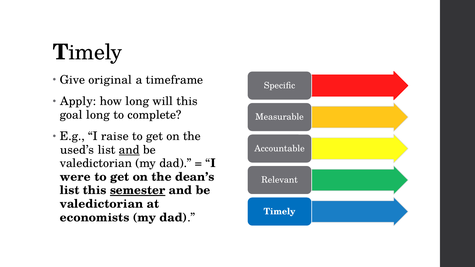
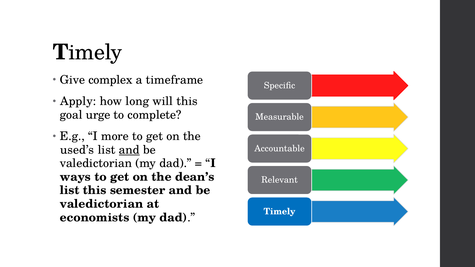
original: original -> complex (110, 80)
goal long: long -> urge (98, 115)
raise: raise -> more (115, 136)
were: were -> ways (75, 177)
semester underline: present -> none (138, 191)
